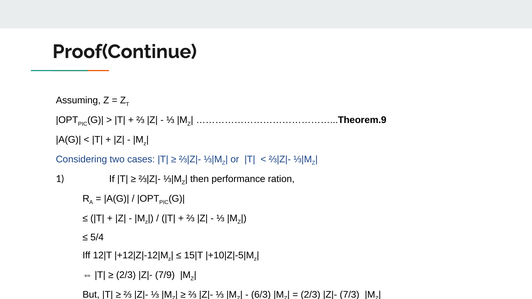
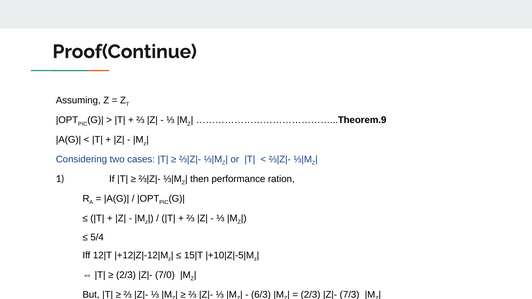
7/9: 7/9 -> 7/0 (165, 275)
